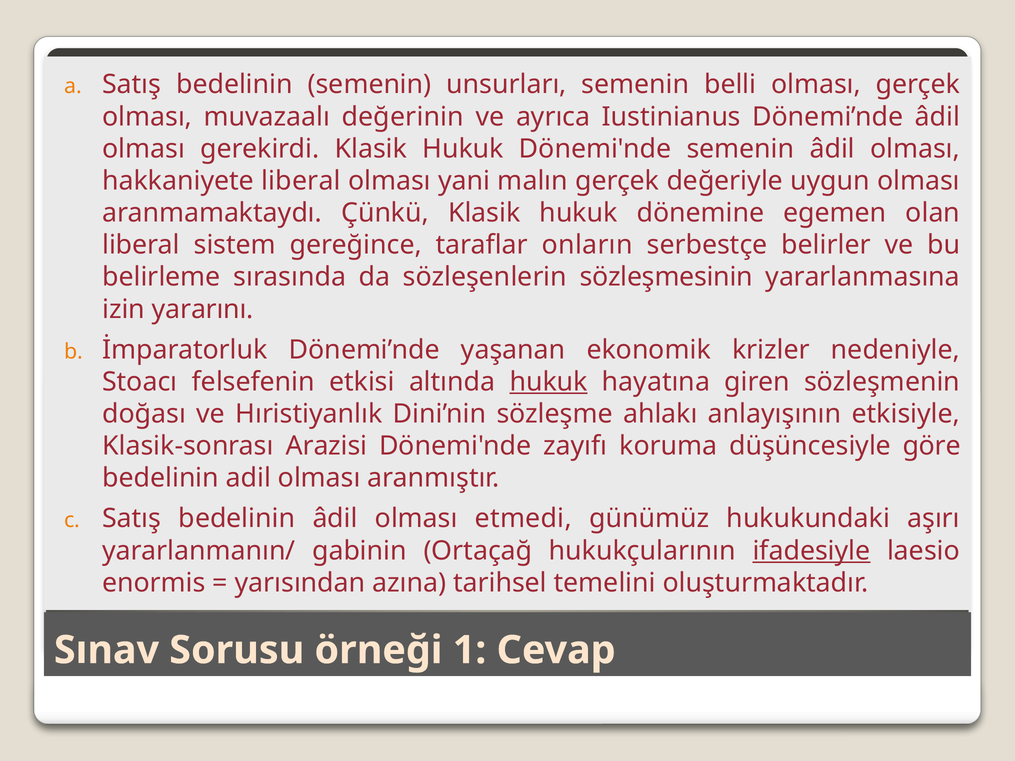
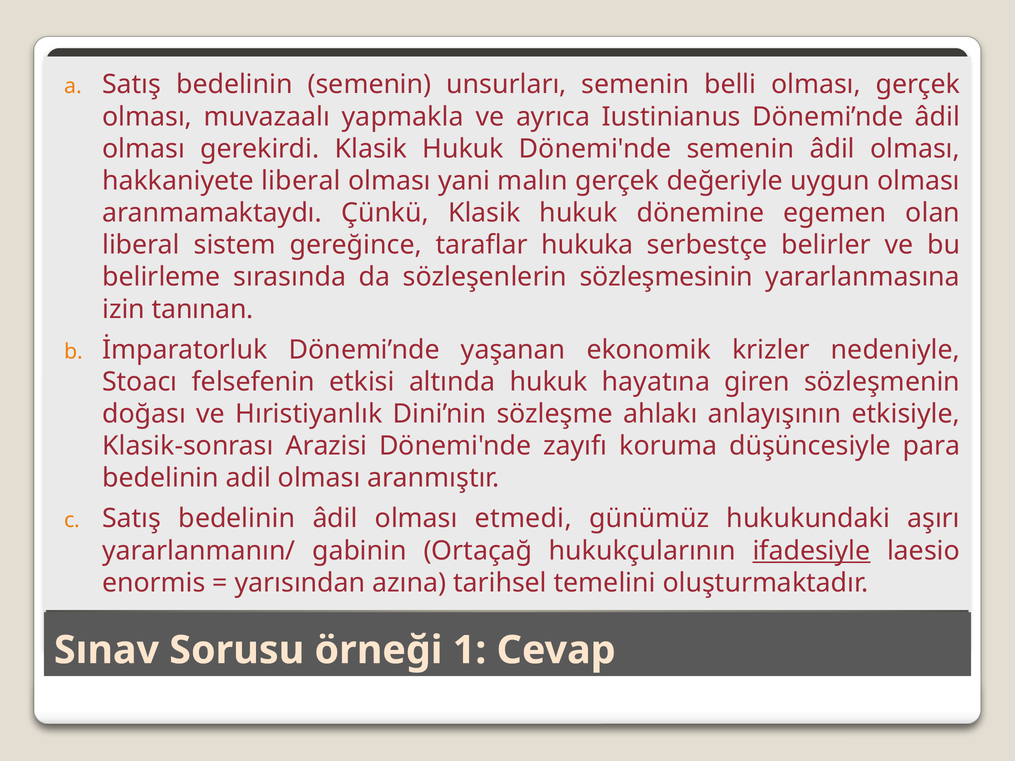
değerinin: değerinin -> yapmakla (403, 117)
onların: onların -> hukuka (587, 245)
yararını: yararını -> tanınan (203, 309)
hukuk underline: present -> none (549, 382)
göre: göre -> para (932, 446)
